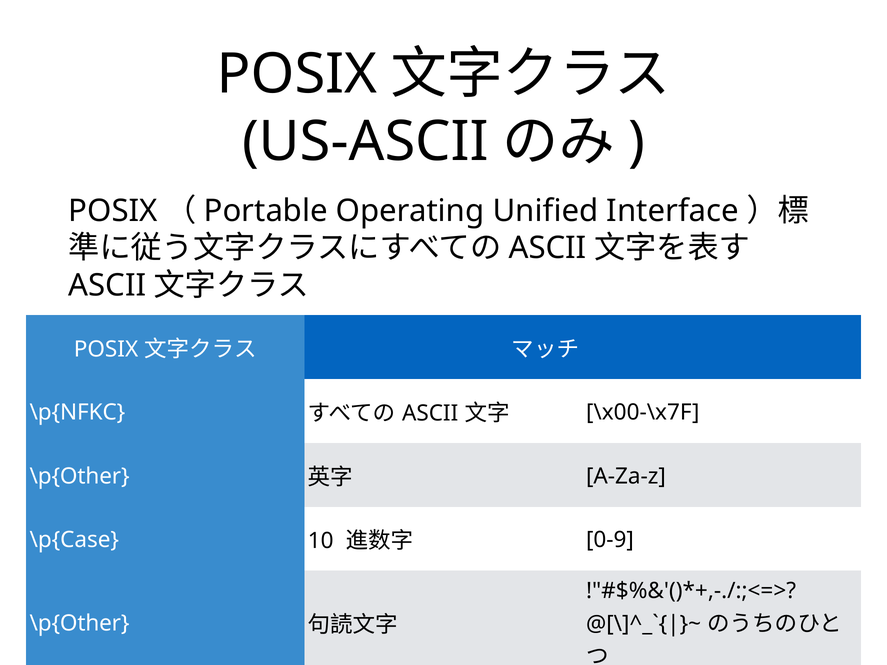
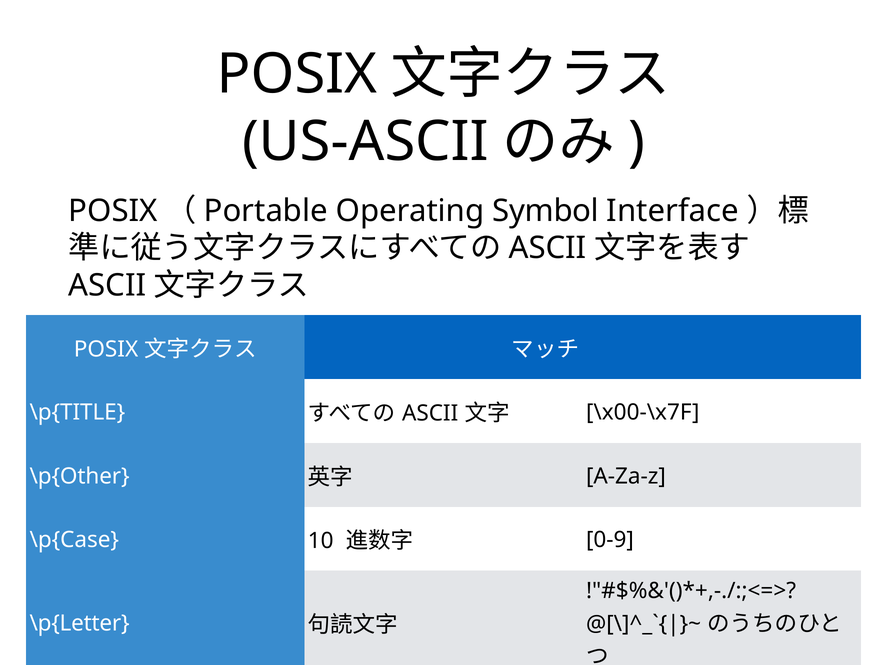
Unified: Unified -> Symbol (546, 211)
\p{NFKC: \p{NFKC -> \p{TITLE (77, 412)
\p{Other: \p{Other -> \p{Letter (80, 624)
